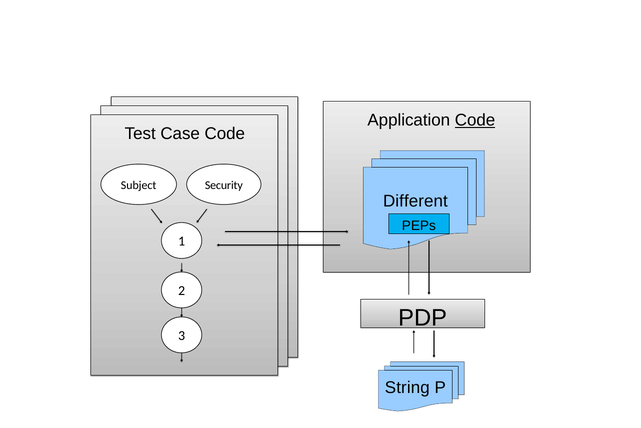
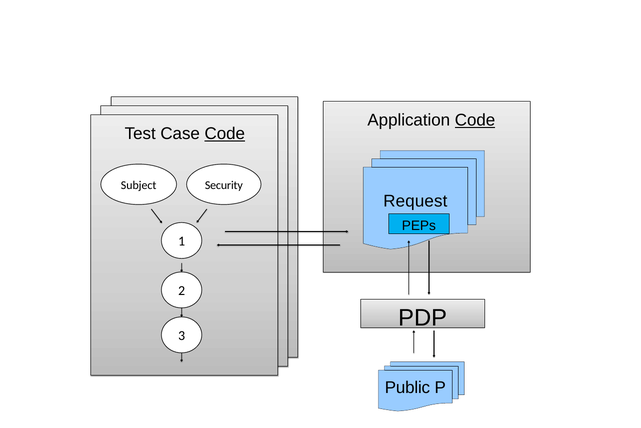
Code underline: none -> present (225, 133)
Different: Different -> Request (415, 201)
String: String -> Public (407, 387)
